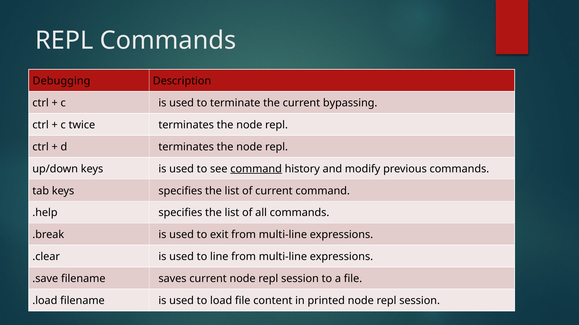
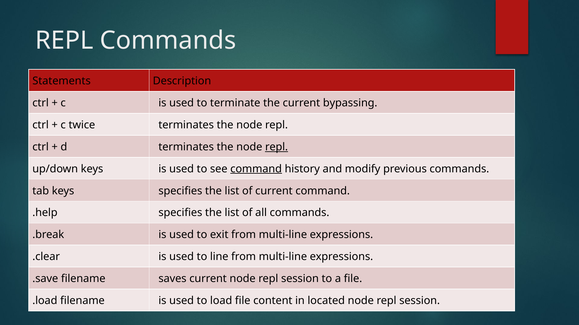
Debugging: Debugging -> Statements (62, 81)
repl underline: none -> present (277, 147)
printed: printed -> located (326, 301)
